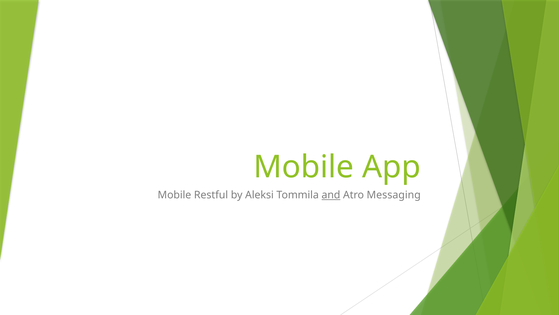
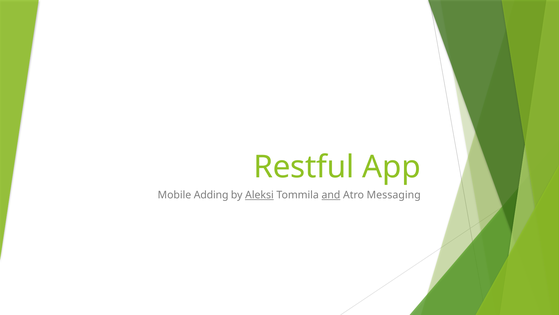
Mobile: Mobile -> Restful (304, 167)
Restful: Restful -> Adding (211, 195)
Aleksi underline: none -> present (259, 195)
